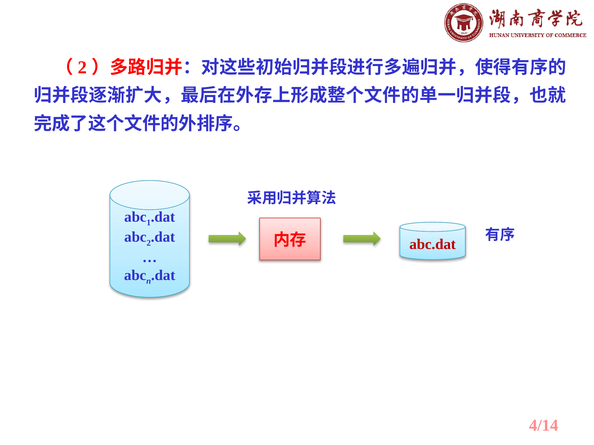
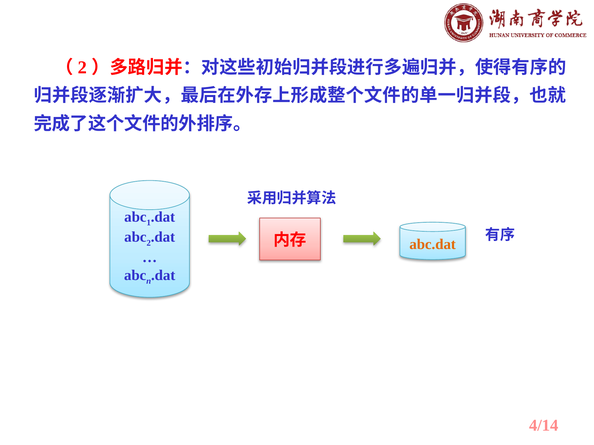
abc.dat colour: red -> orange (433, 245)
